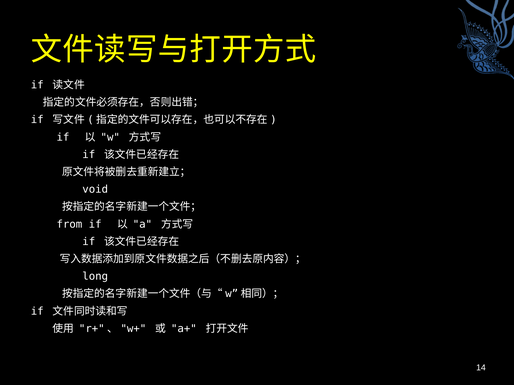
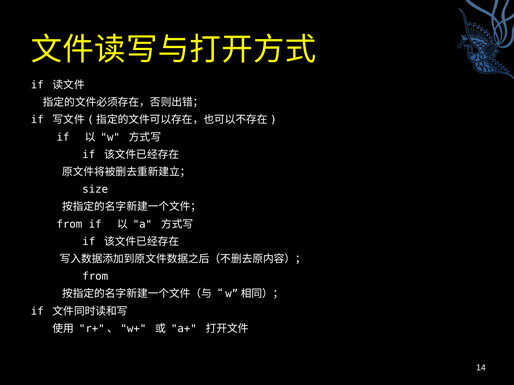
void: void -> size (95, 190)
long: long -> from (95, 277)
